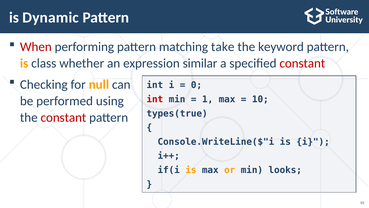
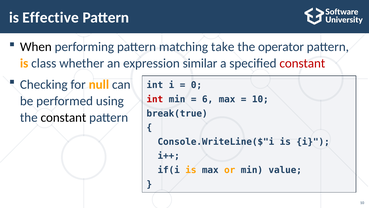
Dynamic: Dynamic -> Effective (51, 17)
When colour: red -> black (36, 47)
keyword: keyword -> operator (281, 47)
1: 1 -> 6 (208, 99)
types(true: types(true -> break(true (177, 113)
constant colour: red -> black (63, 117)
looks: looks -> value (285, 170)
